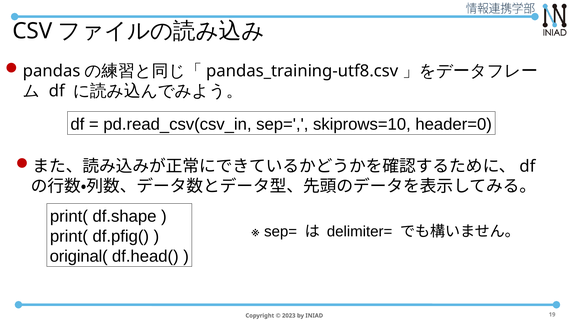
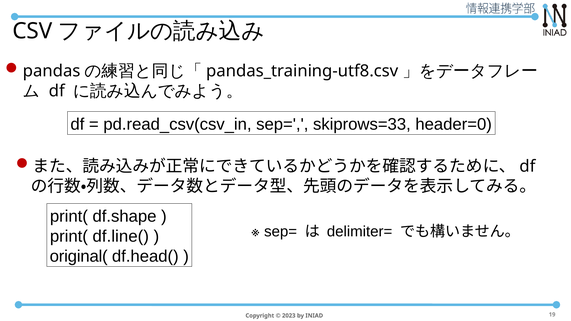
skiprows=10: skiprows=10 -> skiprows=33 (362, 124)
df.pfig(: df.pfig( -> df.line( (121, 236)
